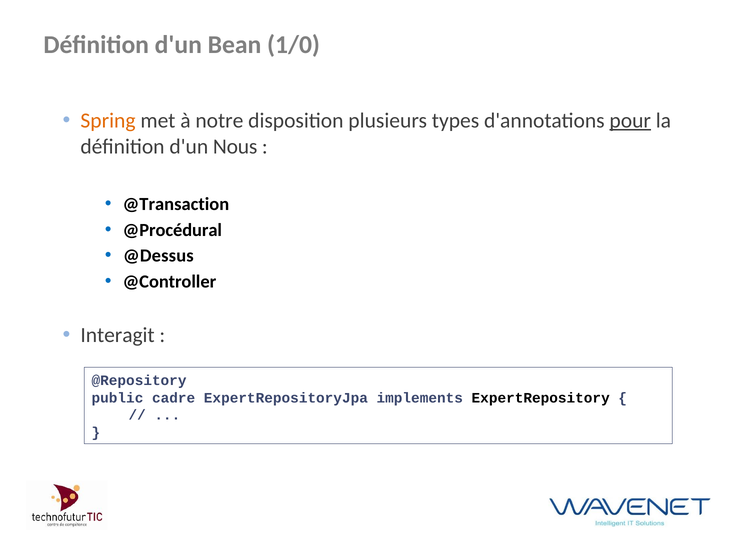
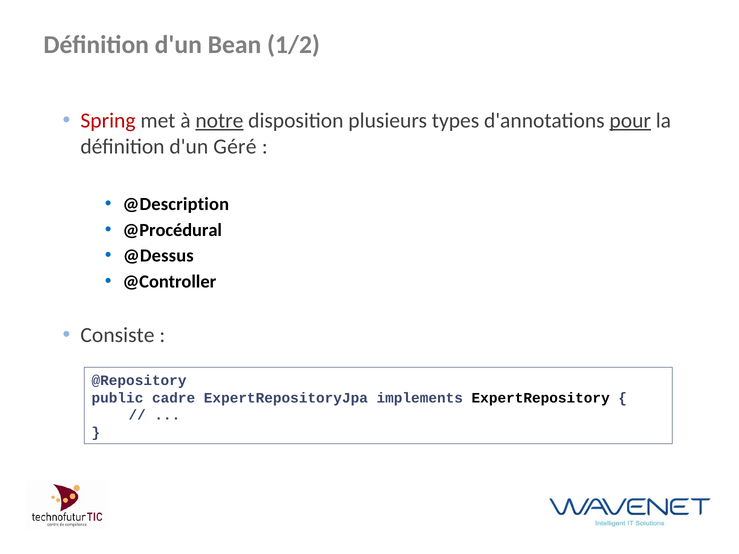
1/0: 1/0 -> 1/2 (294, 45)
Spring colour: orange -> red (108, 121)
notre underline: none -> present (219, 121)
Nous: Nous -> Géré (235, 147)
@Transaction: @Transaction -> @Description (176, 204)
Interagit: Interagit -> Consiste (118, 335)
